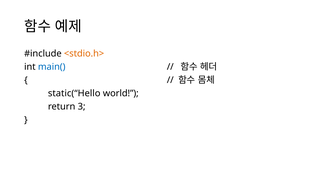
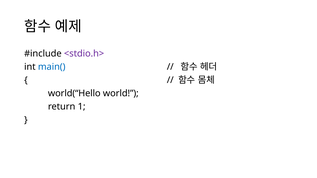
<stdio.h> colour: orange -> purple (84, 54)
static(“Hello: static(“Hello -> world(“Hello (74, 93)
3: 3 -> 1 (82, 107)
